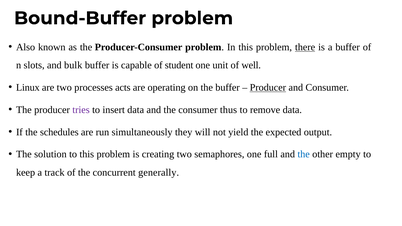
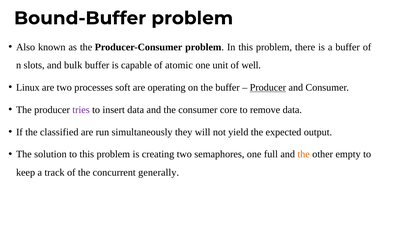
there underline: present -> none (305, 47)
student: student -> atomic (179, 65)
acts: acts -> soft (123, 88)
thus: thus -> core (229, 110)
schedules: schedules -> classified (59, 132)
the colour: blue -> orange (304, 154)
